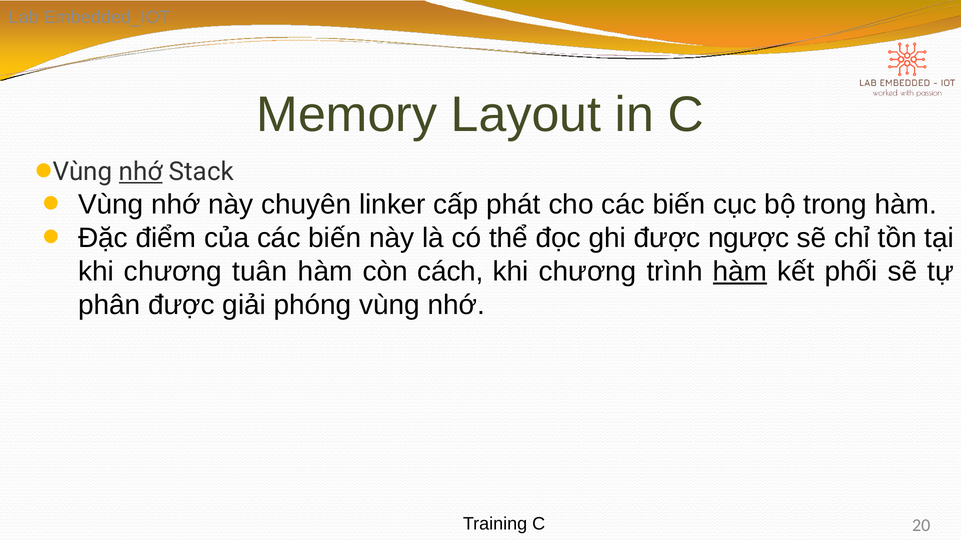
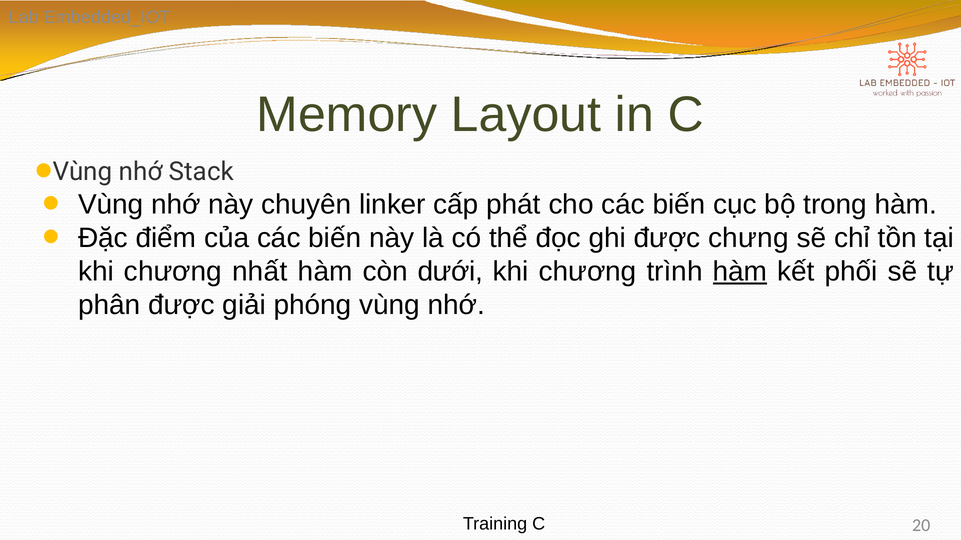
nhớ underline: present -> none (141, 172)
ngược: ngược -> chưng (749, 238)
tuân: tuân -> nhất (260, 272)
cách: cách -> dưới (450, 272)
